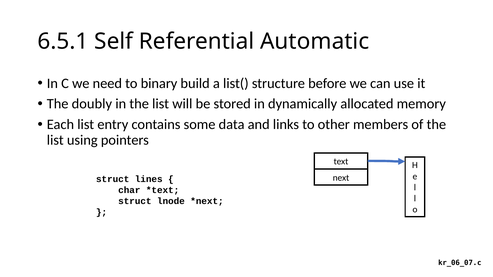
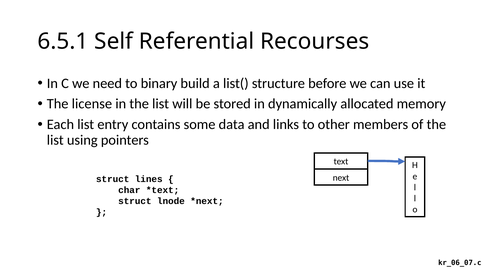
Automatic: Automatic -> Recourses (315, 41)
doubly: doubly -> license (92, 104)
